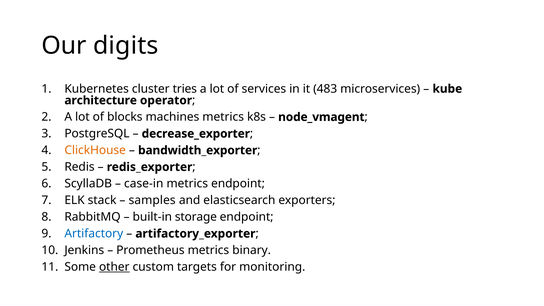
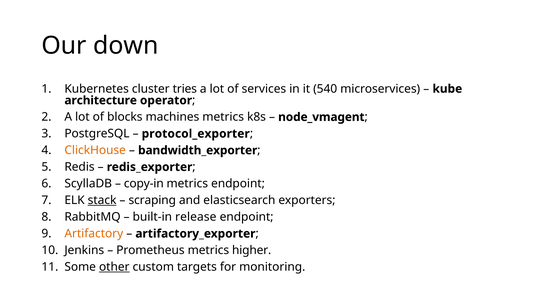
digits: digits -> down (126, 46)
483: 483 -> 540 (325, 89)
decrease_exporter: decrease_exporter -> protocol_exporter (196, 134)
case-in: case-in -> copy-in (144, 184)
stack underline: none -> present (102, 200)
samples: samples -> scraping (152, 200)
storage: storage -> release (196, 217)
Artifactory colour: blue -> orange (94, 234)
binary: binary -> higher (252, 250)
